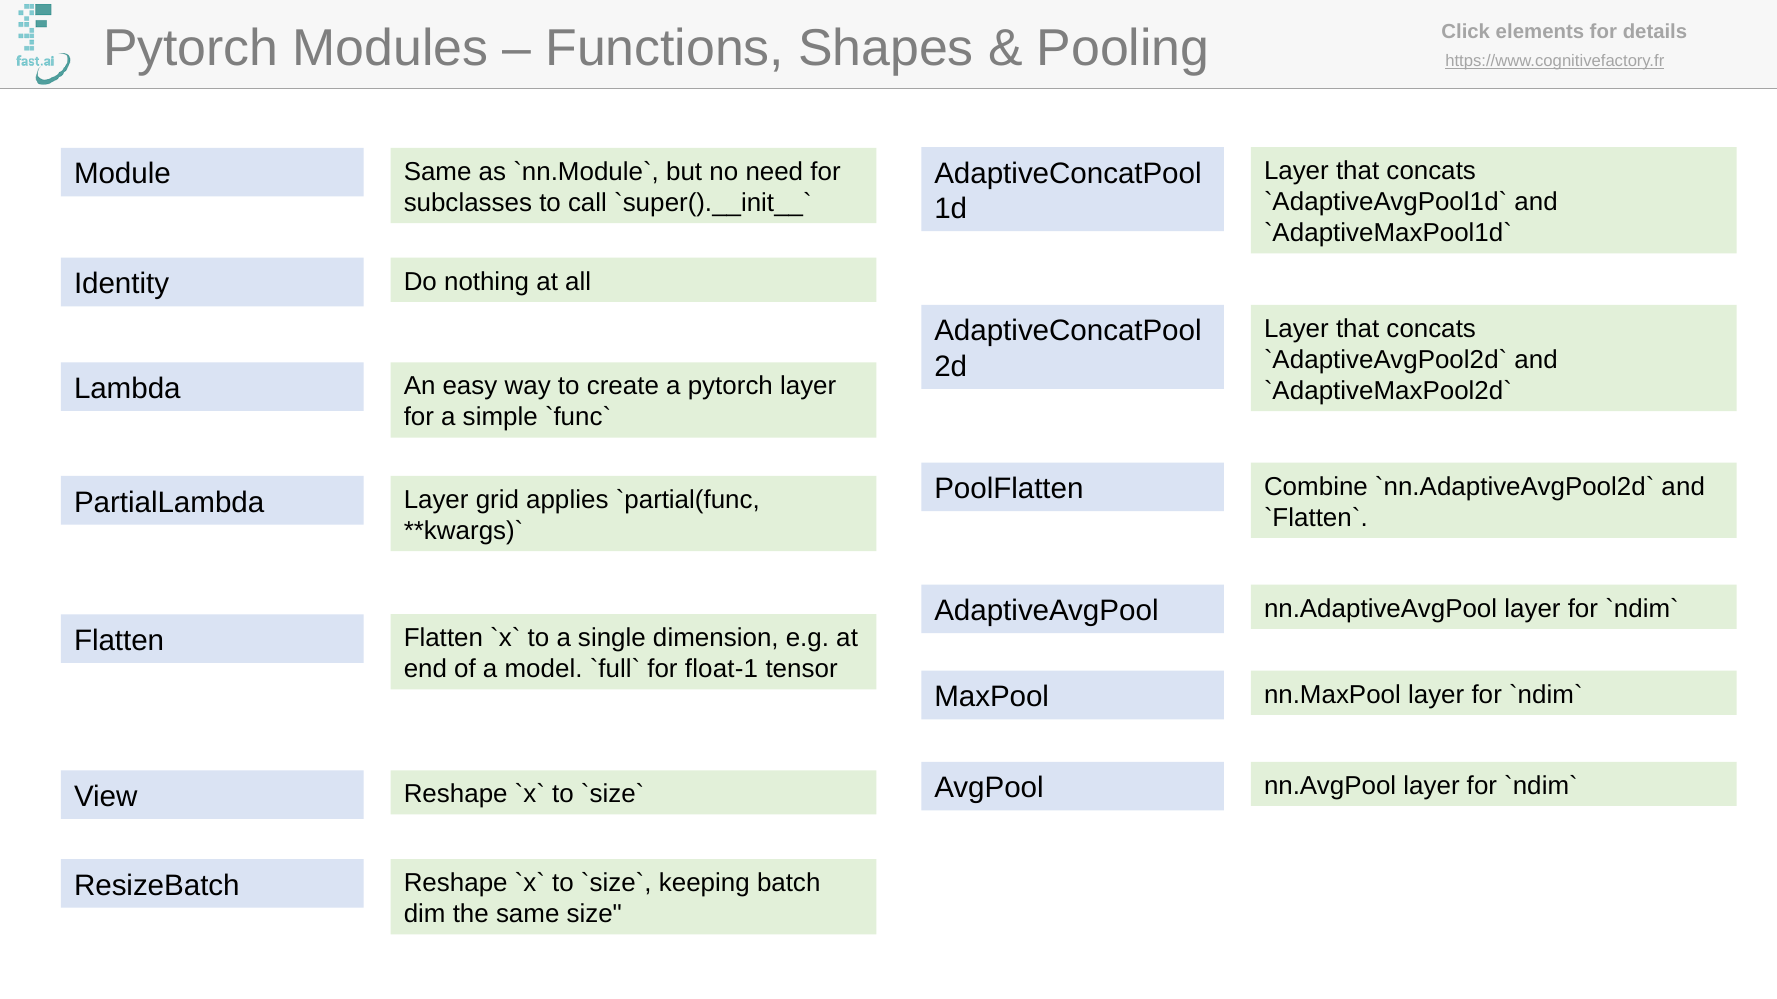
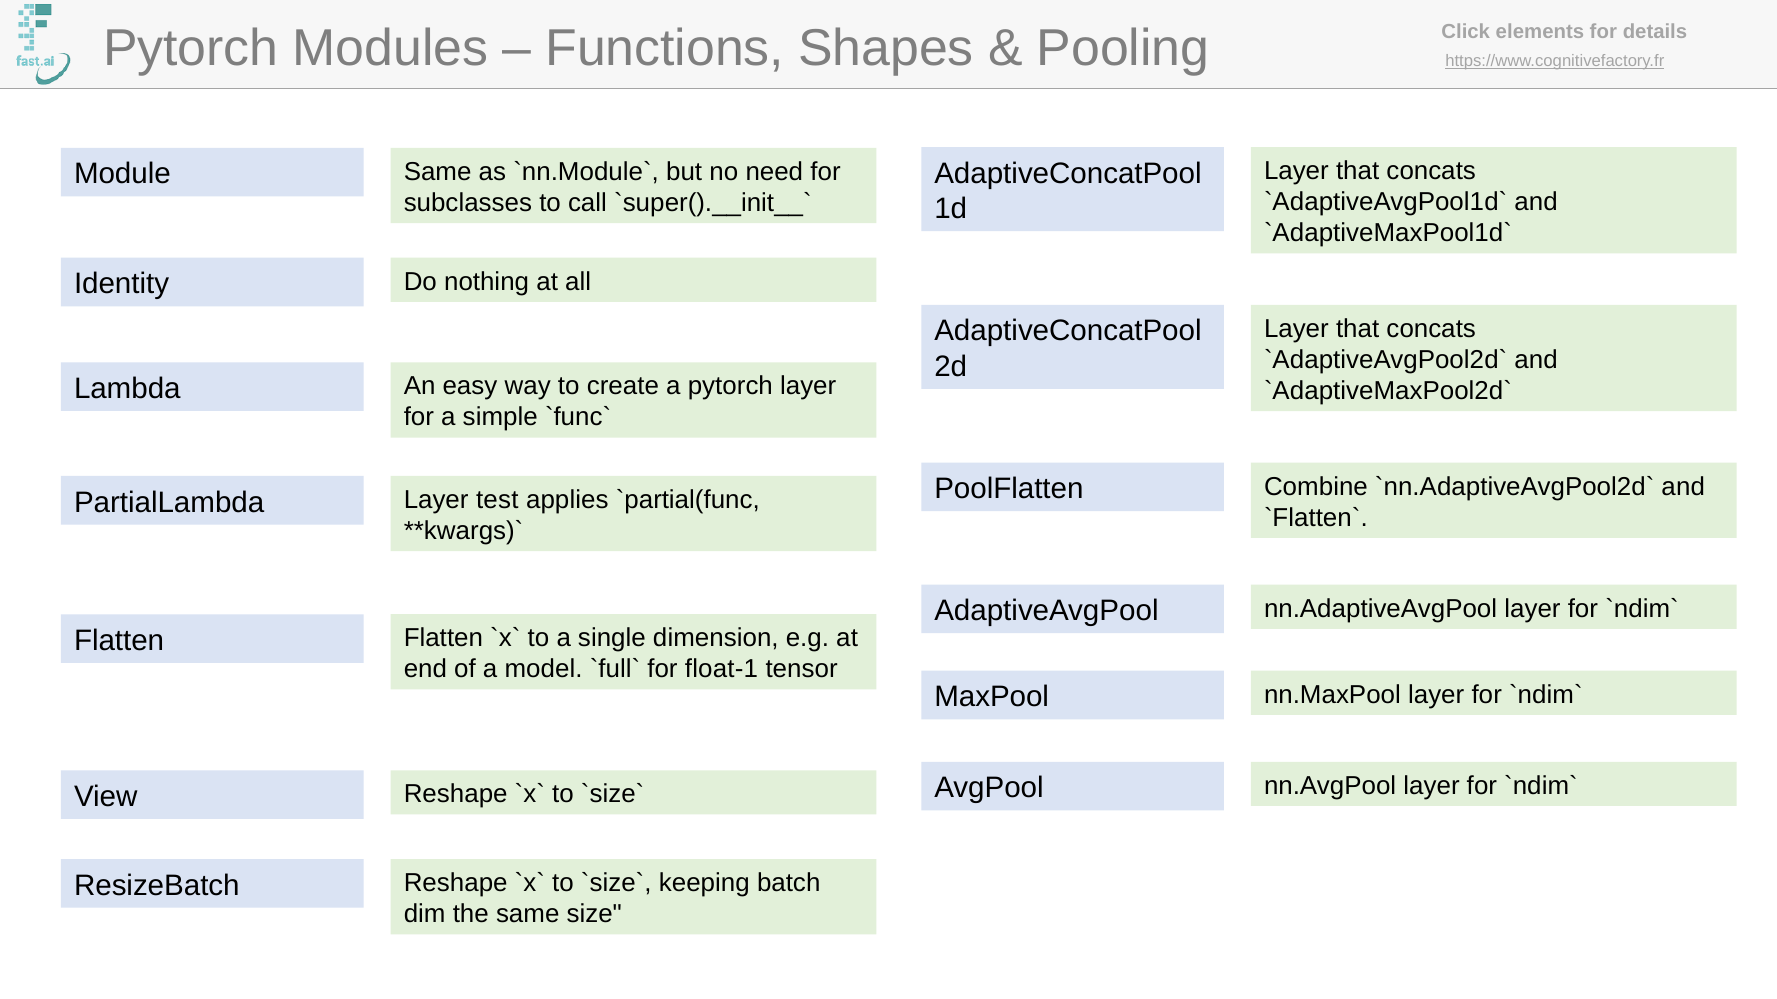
grid: grid -> test (497, 500)
